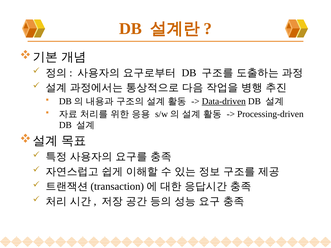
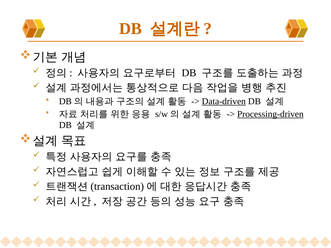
Processing-driven underline: none -> present (270, 114)
